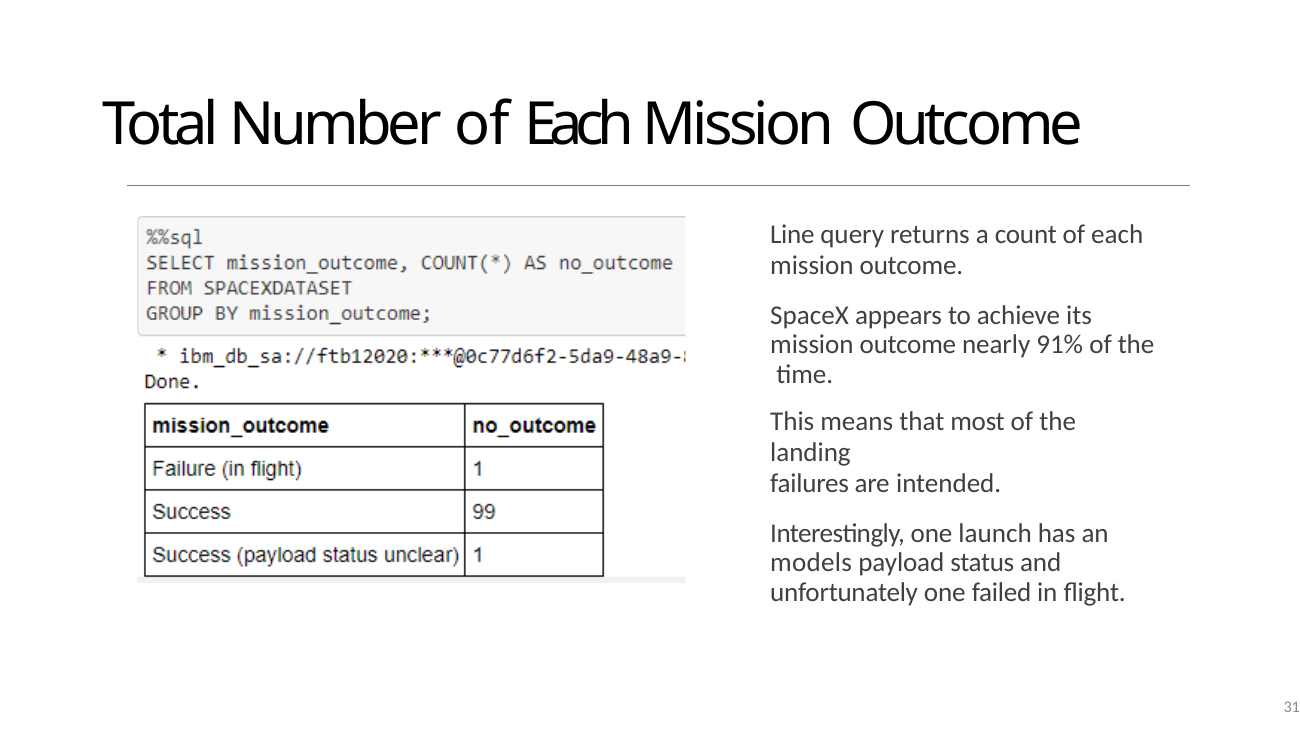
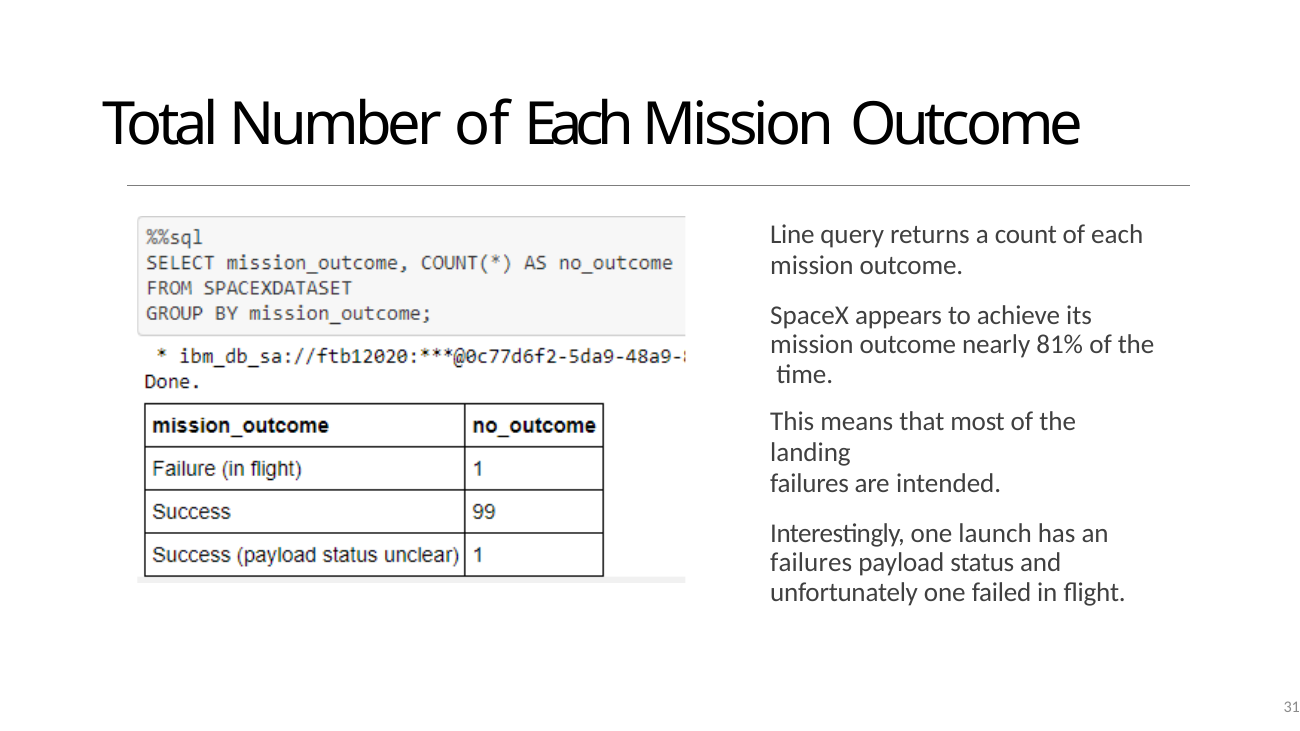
91%: 91% -> 81% (1060, 345)
models: models -> failures (811, 563)
